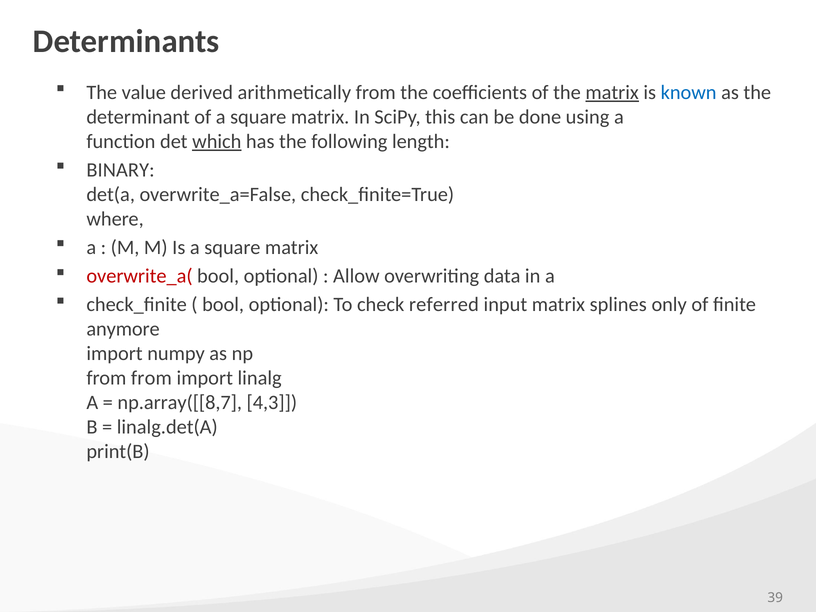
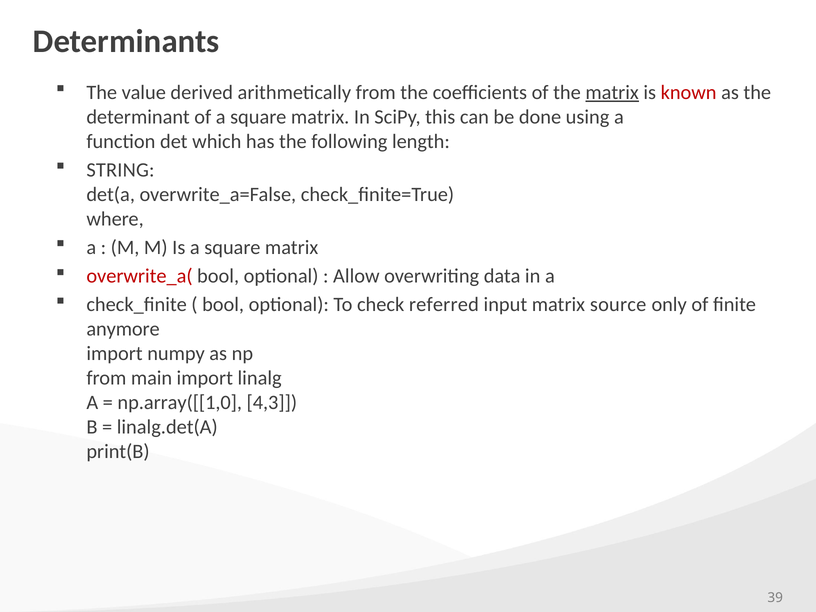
known colour: blue -> red (689, 93)
which underline: present -> none (217, 141)
BINARY: BINARY -> STRING (120, 170)
splines: splines -> source (618, 305)
from from: from -> main (152, 378)
np.array([[8,7: np.array([[8,7 -> np.array([[1,0 (180, 403)
